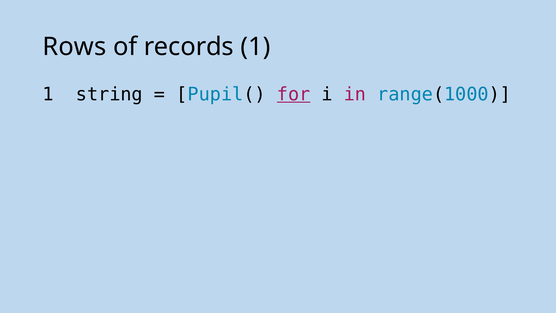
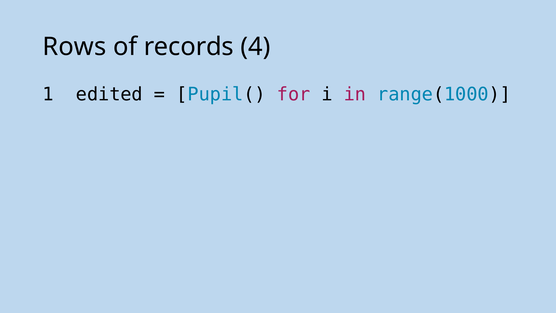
records 1: 1 -> 4 (255, 47)
string: string -> edited (109, 94)
for underline: present -> none (294, 94)
